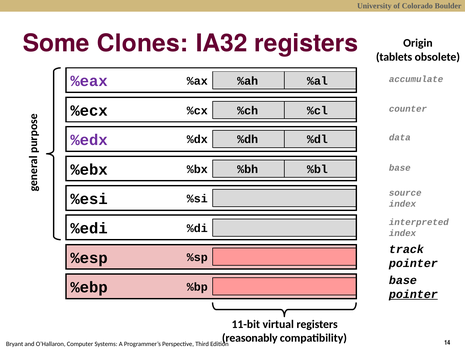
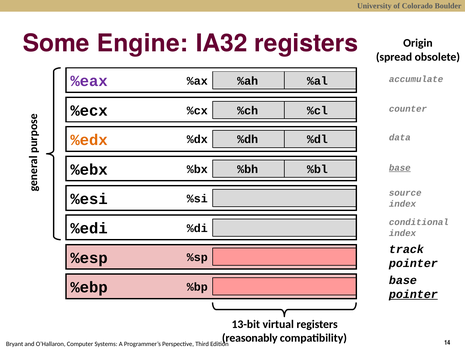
Clones: Clones -> Engine (143, 43)
tablets: tablets -> spread (394, 57)
%edx colour: purple -> orange (89, 140)
base underline: none -> present (400, 168)
interpreted: interpreted -> conditional (419, 222)
11-bit: 11-bit -> 13-bit (246, 324)
